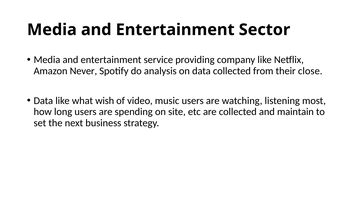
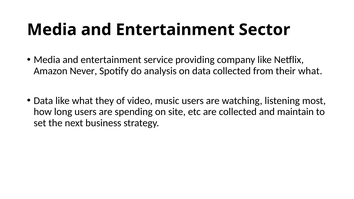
their close: close -> what (310, 71)
wish: wish -> they (105, 101)
